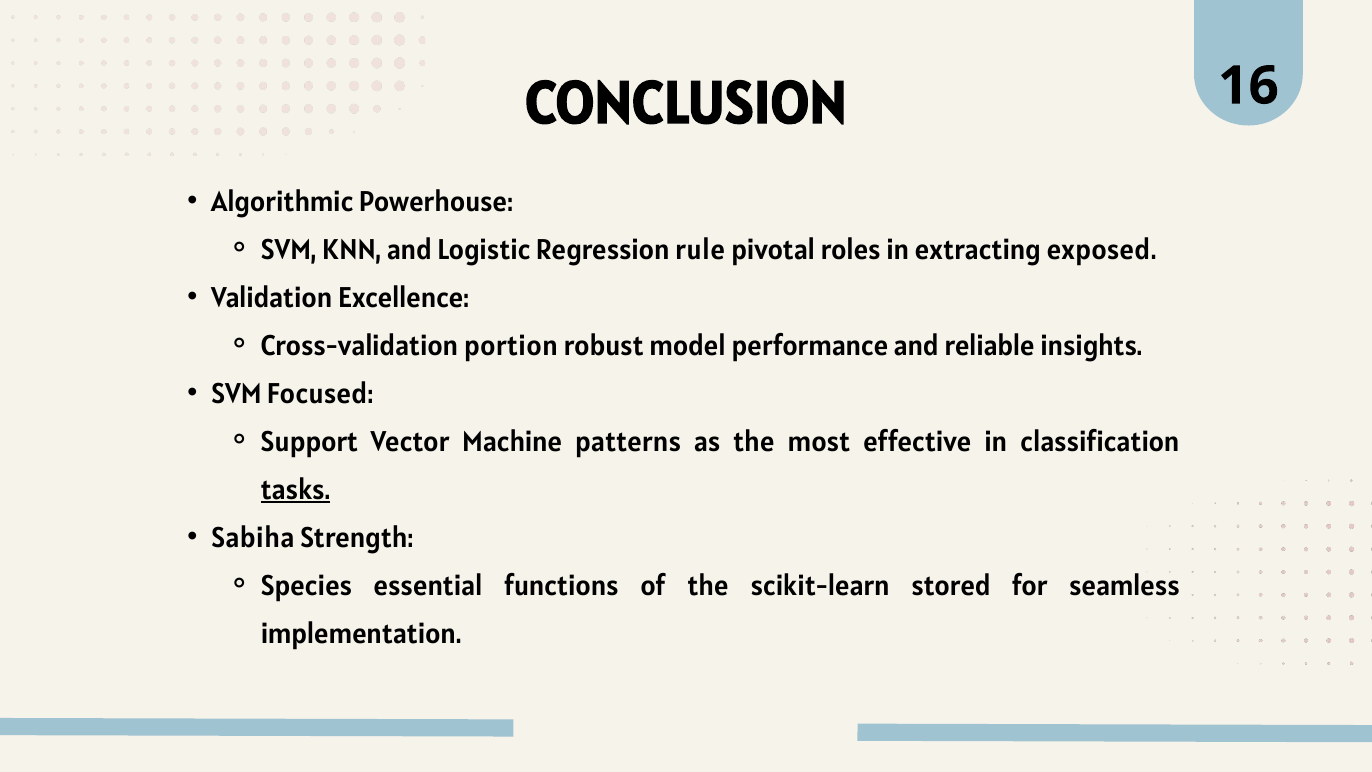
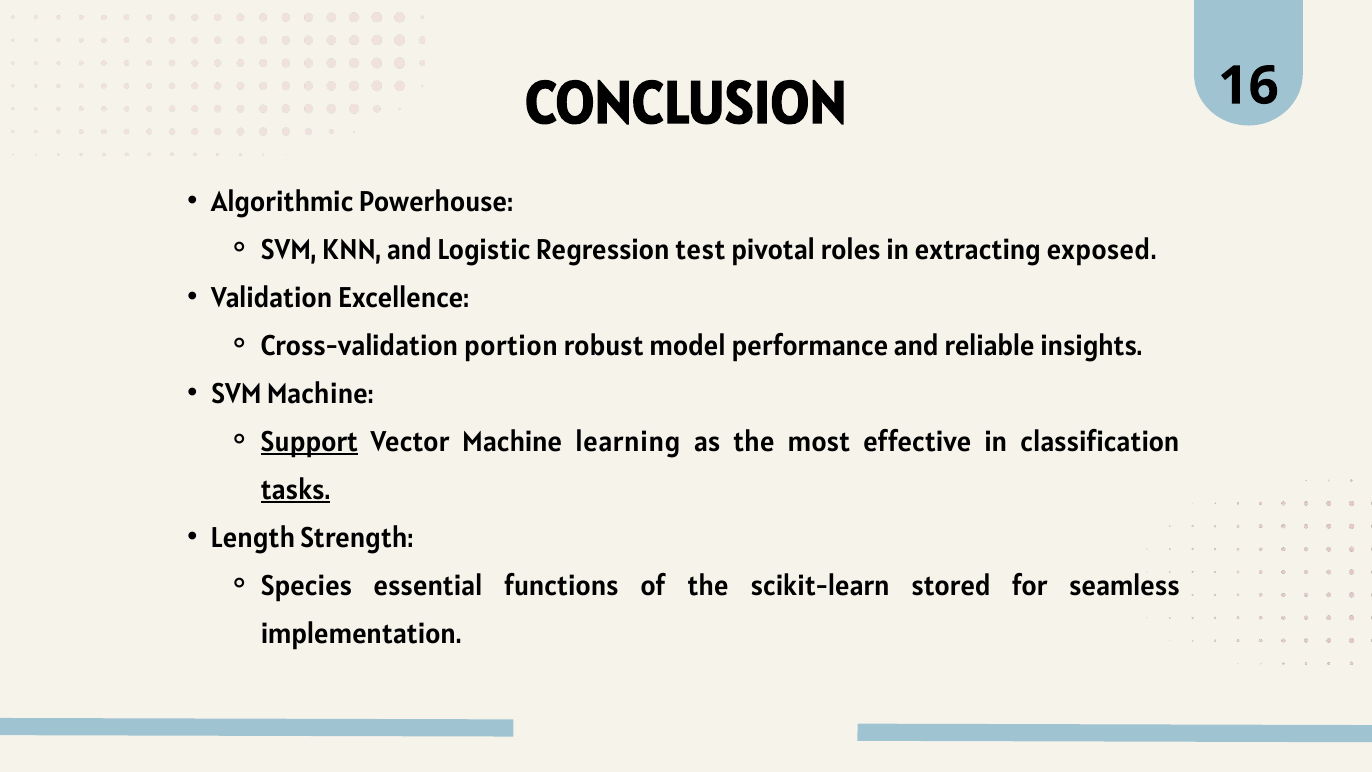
rule: rule -> test (700, 250)
SVM Focused: Focused -> Machine (320, 394)
Support underline: none -> present (309, 442)
patterns: patterns -> learning (628, 442)
Sabiha: Sabiha -> Length (253, 538)
